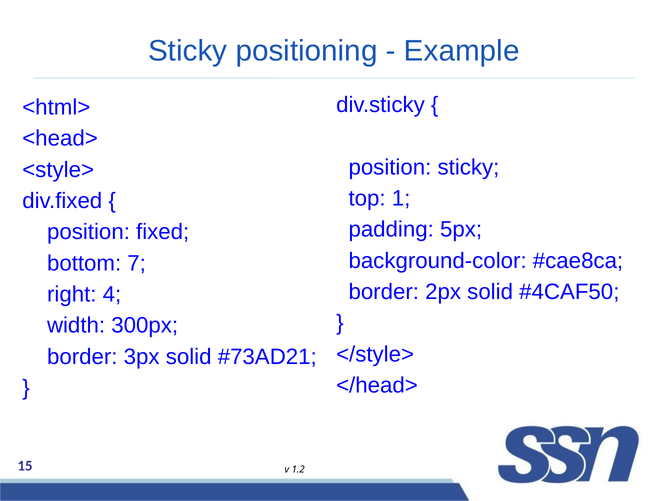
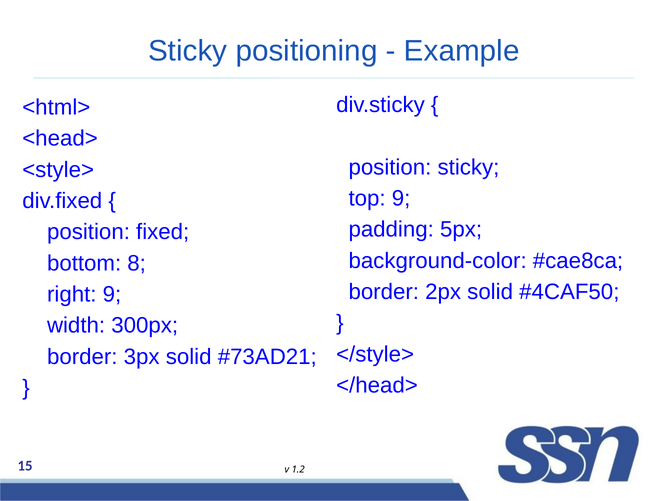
top 1: 1 -> 9 (401, 198)
7: 7 -> 8 (137, 263)
right 4: 4 -> 9 (112, 294)
